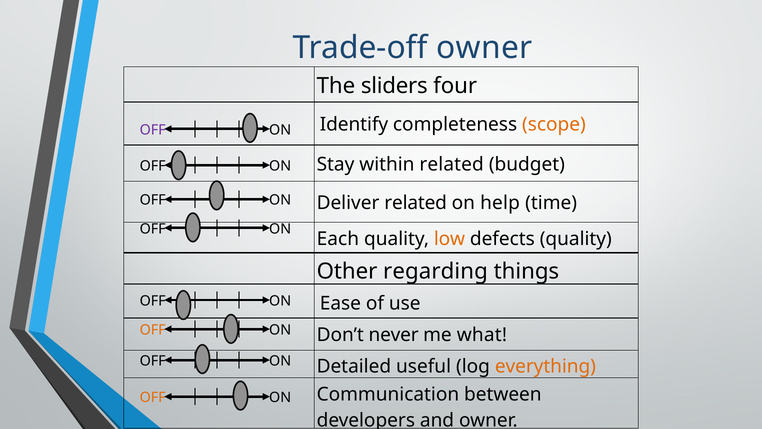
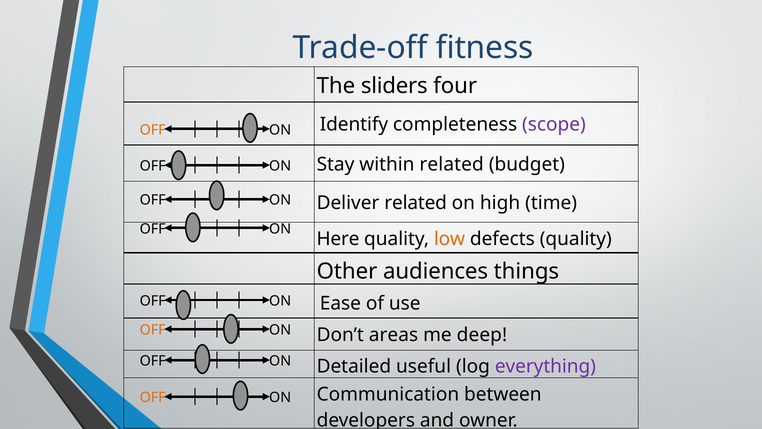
Trade-off owner: owner -> fitness (485, 48)
scope colour: orange -> purple (554, 124)
OFF colour: purple -> orange (153, 130)
help: help -> high (500, 203)
Each: Each -> Here (338, 239)
regarding: regarding -> audiences (436, 271)
never: never -> areas (393, 335)
what: what -> deep (482, 335)
everything colour: orange -> purple (545, 366)
